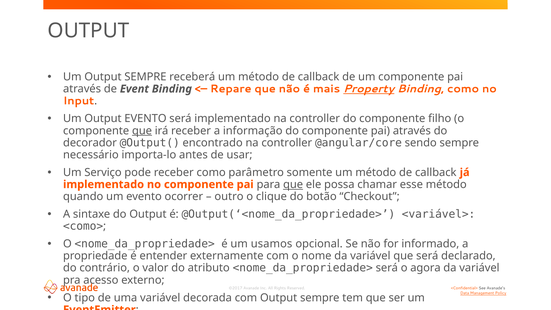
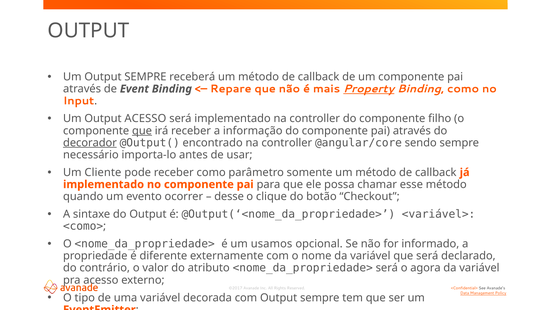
Output EVENTO: EVENTO -> ACESSO (145, 119)
decorador underline: none -> present (90, 143)
Serviço: Serviço -> Cliente (103, 172)
que underline: present -> none (293, 184)
outro: outro -> desse (229, 196)
entender: entender -> diferente (163, 256)
